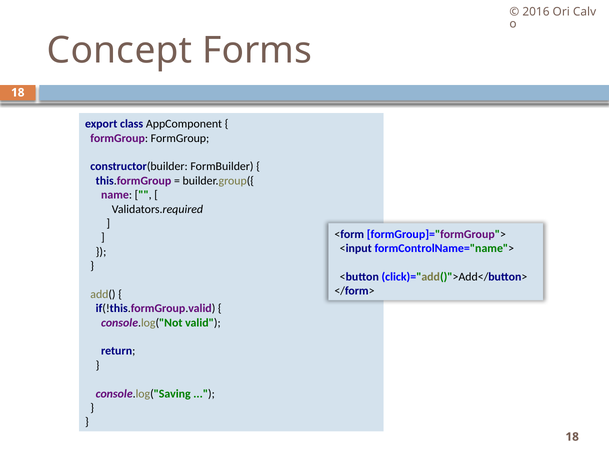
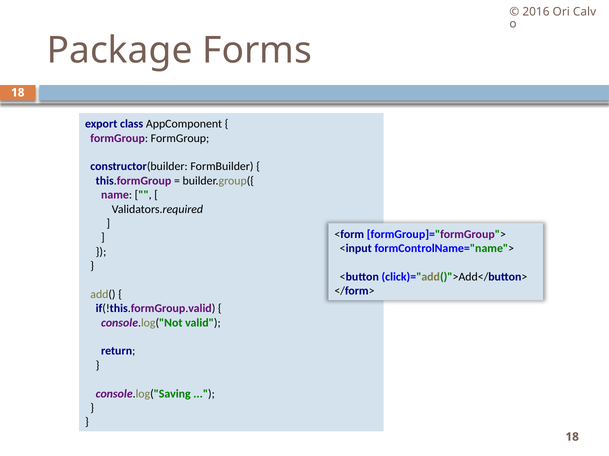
Concept: Concept -> Package (120, 51)
